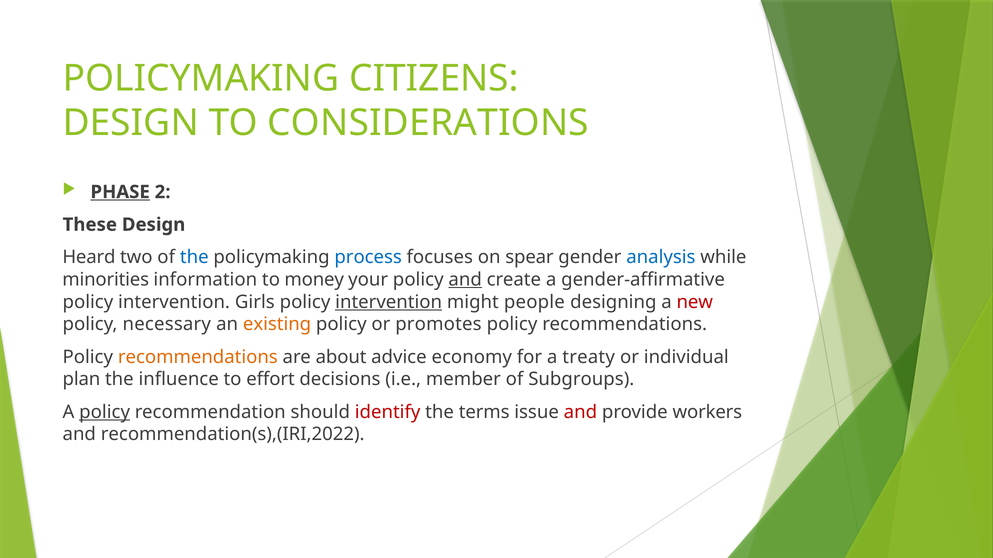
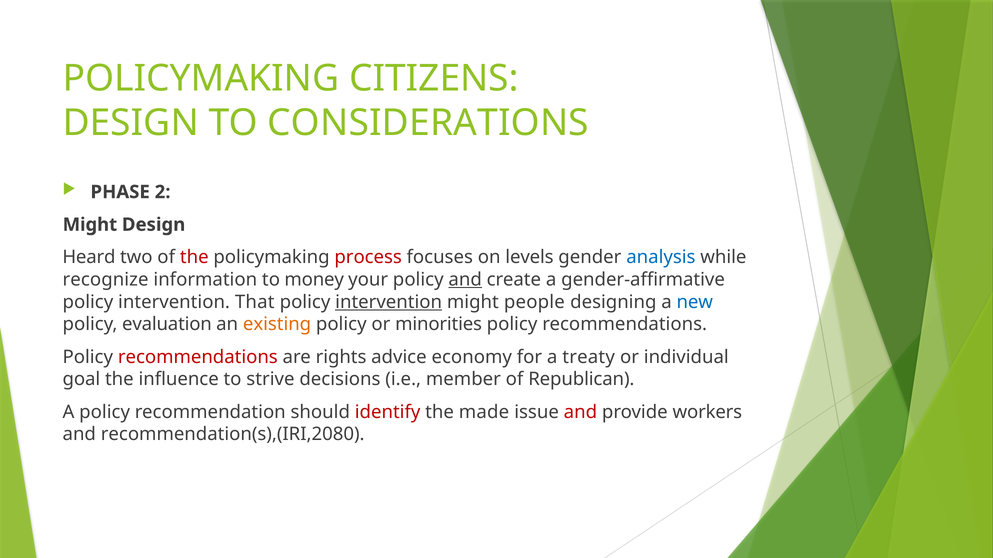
PHASE underline: present -> none (120, 192)
These: These -> Might (90, 225)
the colour: blue -> red (194, 258)
process colour: blue -> red (368, 258)
spear: spear -> levels (529, 258)
minorities: minorities -> recognize (106, 280)
Girls: Girls -> That (255, 302)
new colour: red -> blue (695, 302)
necessary: necessary -> evaluation (167, 325)
promotes: promotes -> minorities (439, 325)
recommendations colour: orange -> red (198, 357)
about: about -> rights (341, 357)
plan: plan -> goal (81, 380)
effort: effort -> strive (270, 380)
Subgroups: Subgroups -> Republican (581, 380)
policy underline: present -> none (105, 412)
terms: terms -> made (484, 412)
recommendation(s),(IRI,2022: recommendation(s),(IRI,2022 -> recommendation(s),(IRI,2080 (233, 435)
